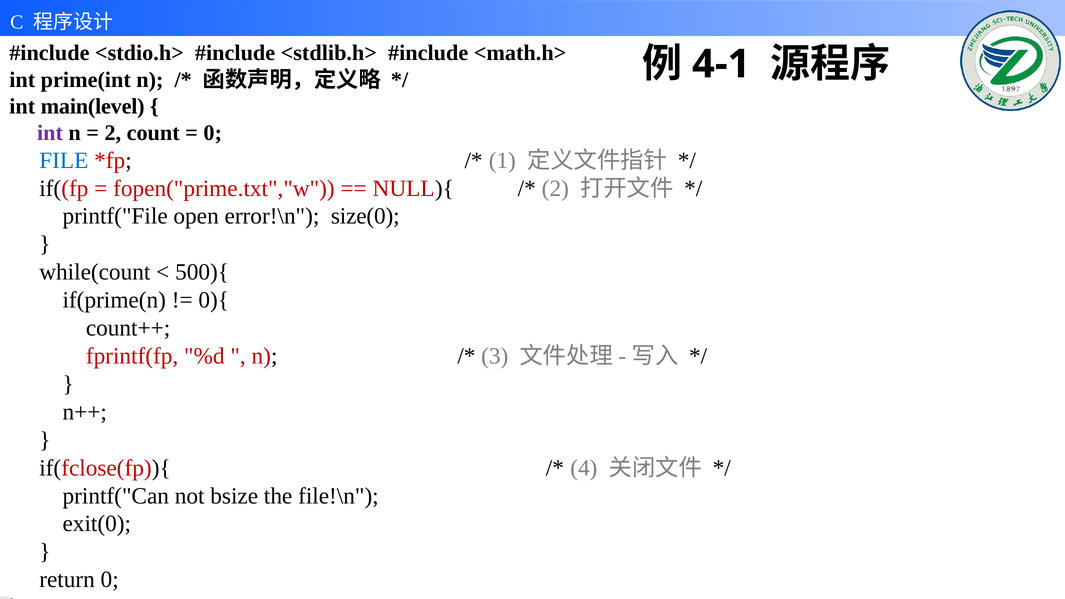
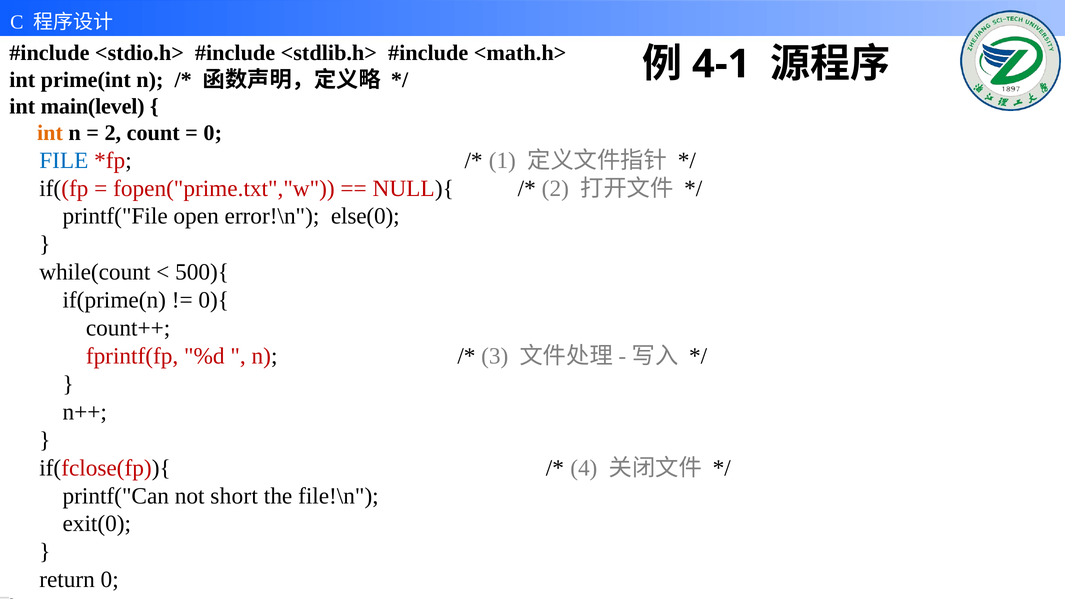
int colour: purple -> orange (50, 133)
size(0: size(0 -> else(0 (365, 216)
bsize: bsize -> short (234, 496)
